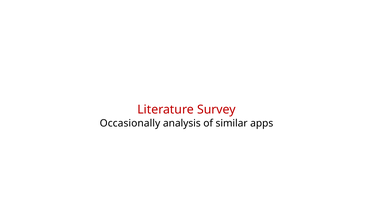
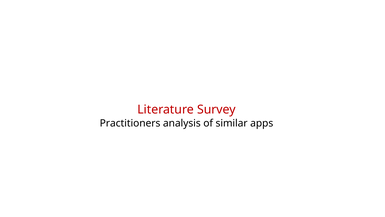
Occasionally: Occasionally -> Practitioners (130, 123)
